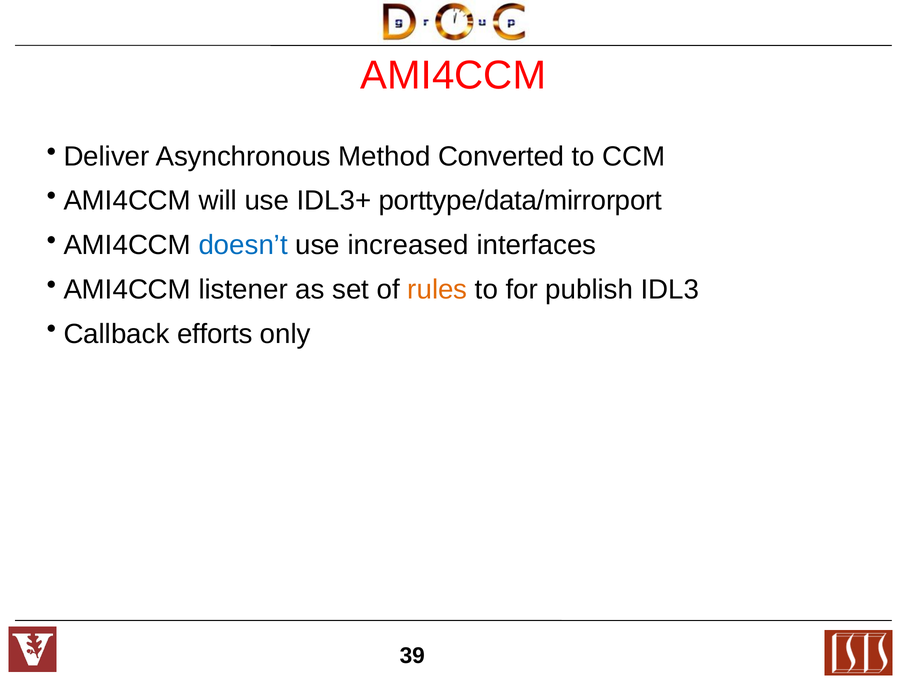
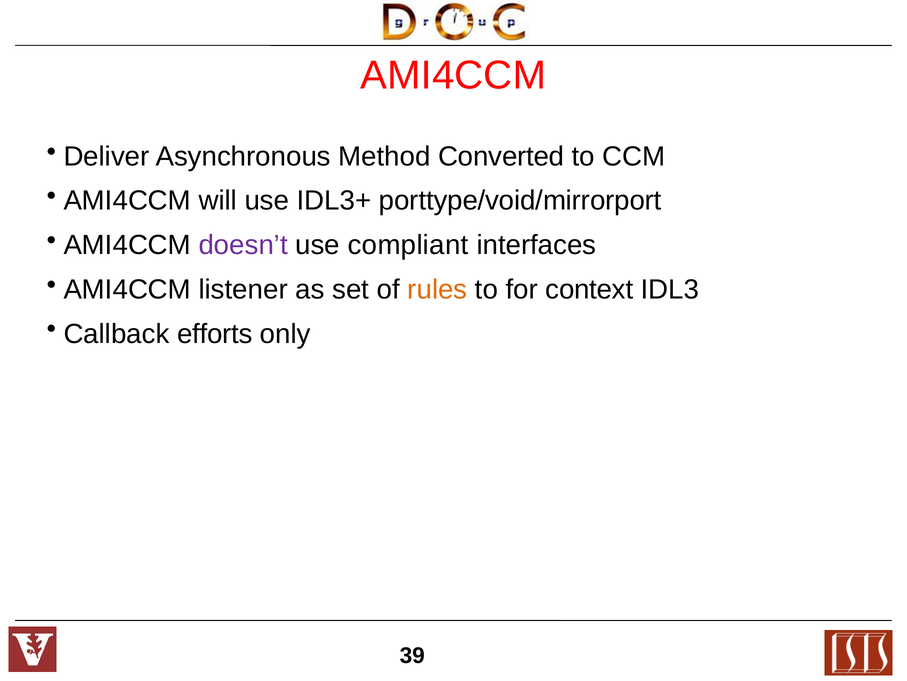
porttype/data/mirrorport: porttype/data/mirrorport -> porttype/void/mirrorport (520, 201)
doesn’t colour: blue -> purple (243, 245)
increased: increased -> compliant (408, 245)
publish: publish -> context (589, 289)
